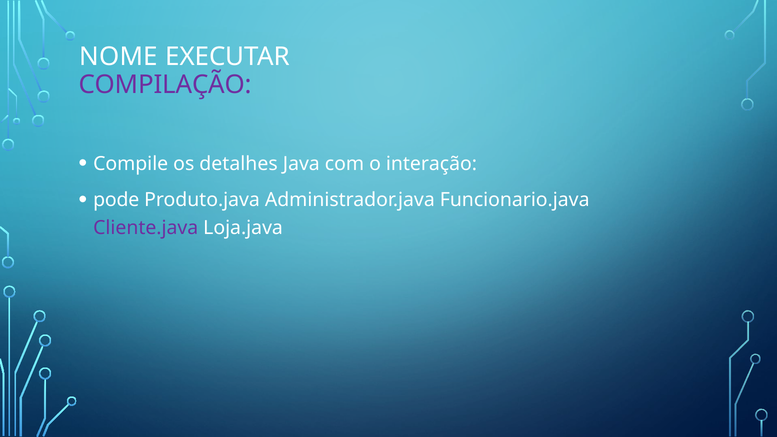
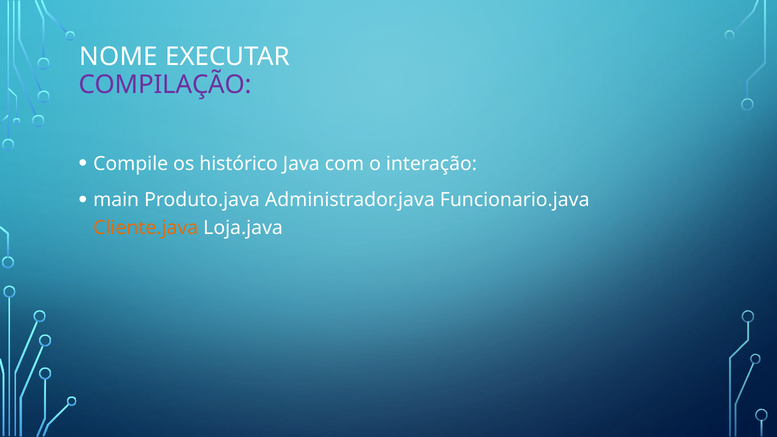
detalhes: detalhes -> histórico (239, 164)
pode: pode -> main (116, 200)
Cliente.java colour: purple -> orange (146, 228)
